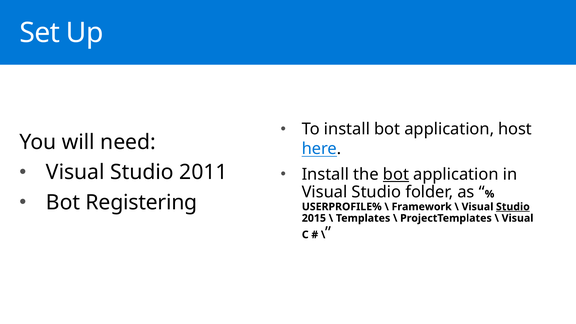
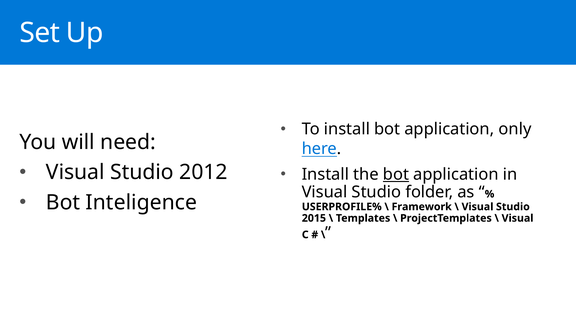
host: host -> only (515, 129)
2011: 2011 -> 2012 (204, 172)
Registering: Registering -> Inteligence (141, 202)
Studio underline: present -> none (513, 207)
